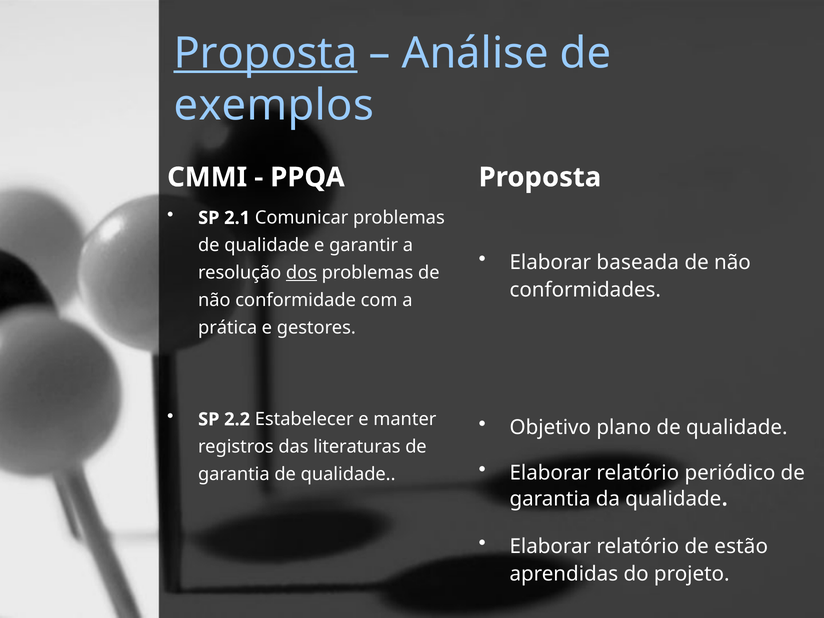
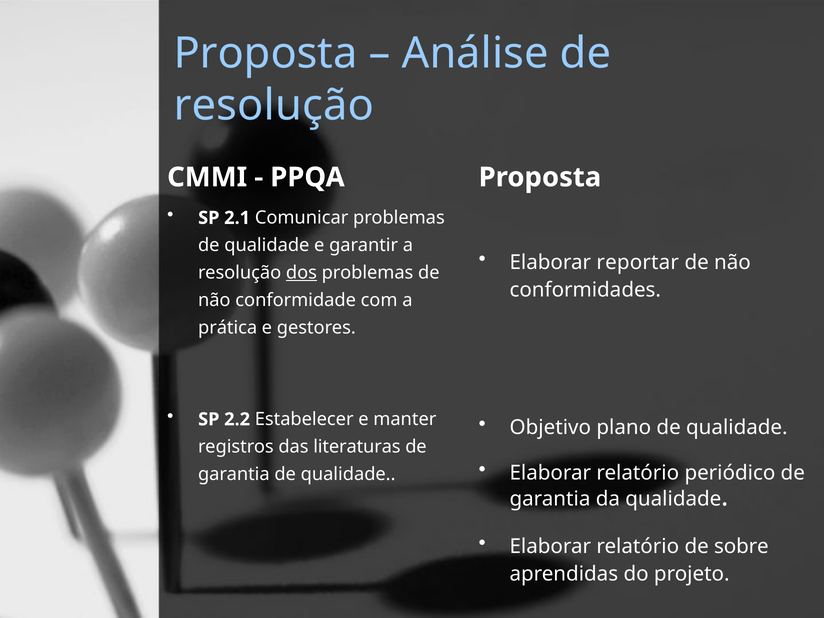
Proposta underline: present -> none (266, 53)
exemplos: exemplos -> resolução (274, 105)
baseada: baseada -> reportar (638, 262)
estão: estão -> sobre (741, 546)
